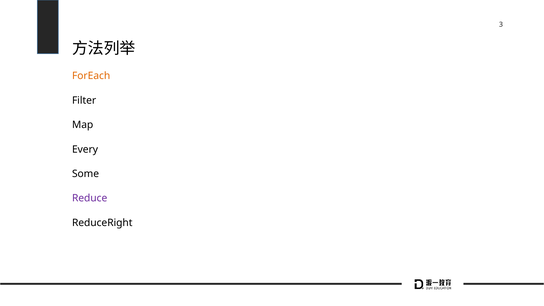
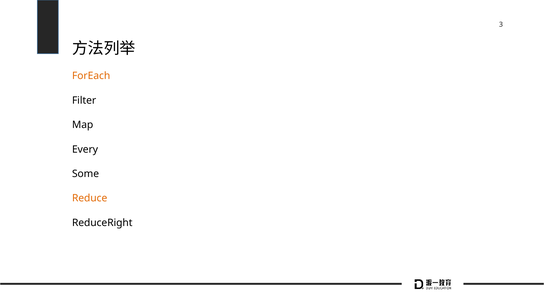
Reduce colour: purple -> orange (90, 198)
